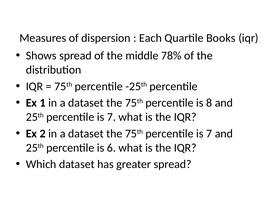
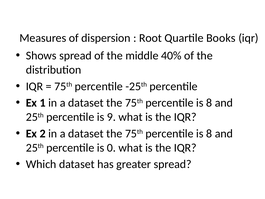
Each: Each -> Root (150, 38)
78%: 78% -> 40% (171, 56)
25th percentile is 7: 7 -> 9 (111, 117)
7: 7 -> 8 (209, 133)
6: 6 -> 0 (111, 148)
